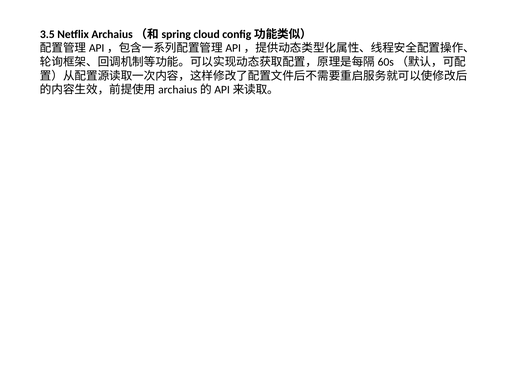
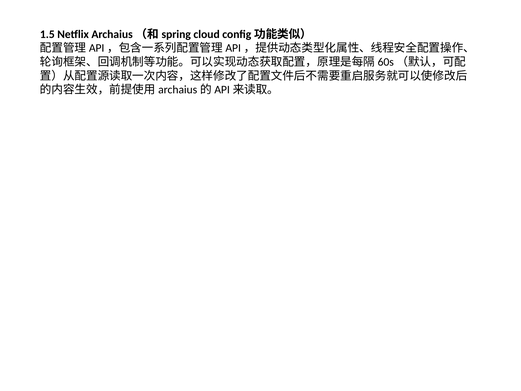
3.5: 3.5 -> 1.5 (47, 34)
